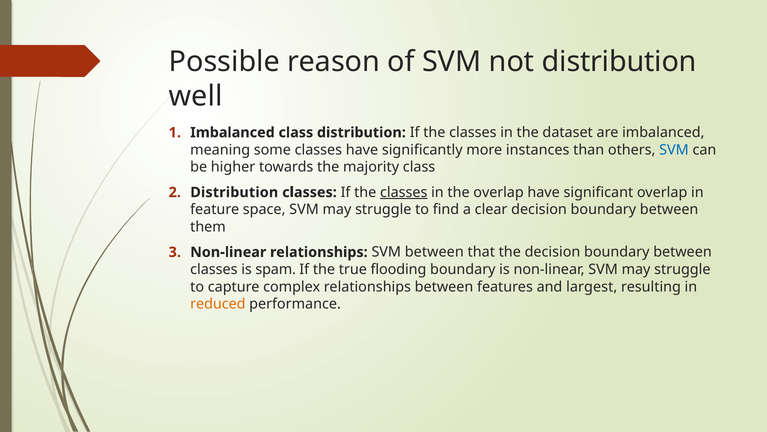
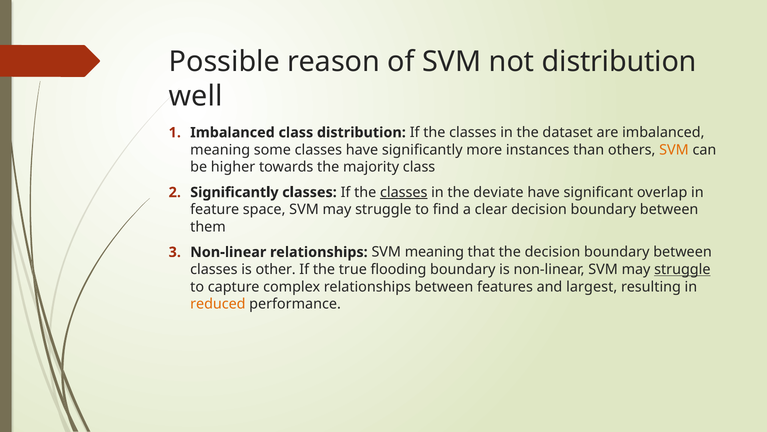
SVM colour: blue -> orange (674, 150)
Distribution: Distribution -> Significantly (234, 192)
the overlap: overlap -> deviate (498, 192)
SVM between: between -> meaning (434, 252)
spam: spam -> other (276, 269)
struggle underline: none -> present (682, 269)
